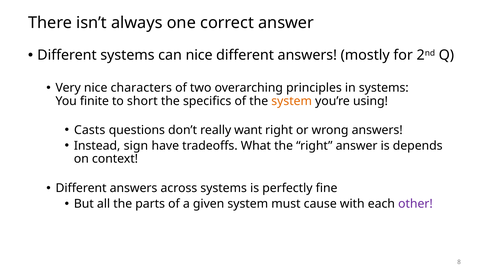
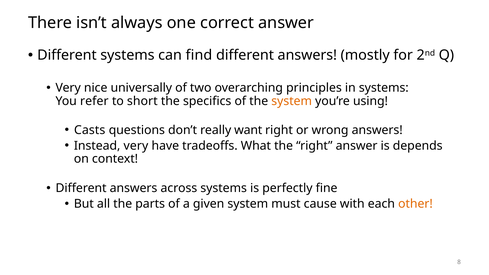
can nice: nice -> find (199, 55)
characters: characters -> universally (141, 88)
finite: finite -> refer (94, 101)
Instead sign: sign -> very (136, 146)
other colour: purple -> orange (415, 204)
